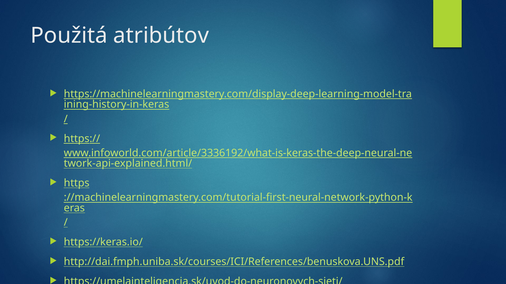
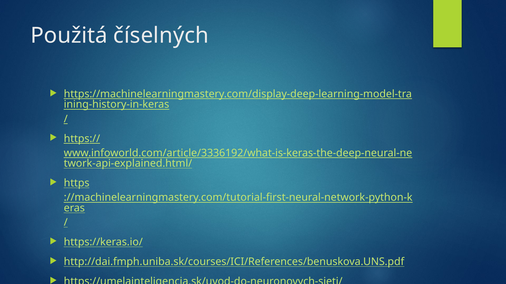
atribútov: atribútov -> číselných (161, 36)
